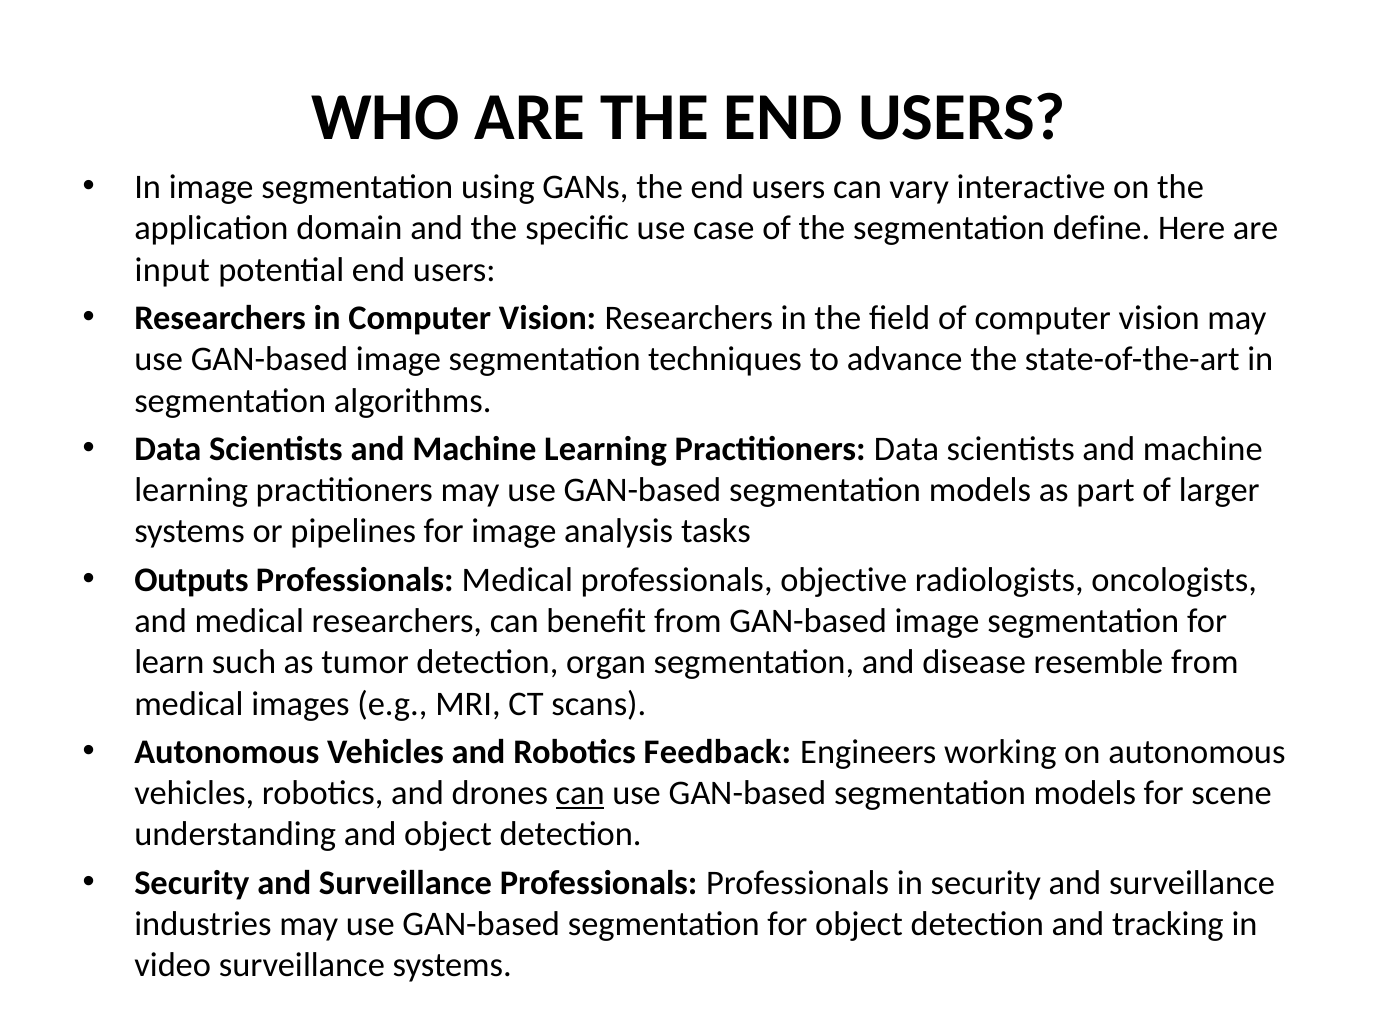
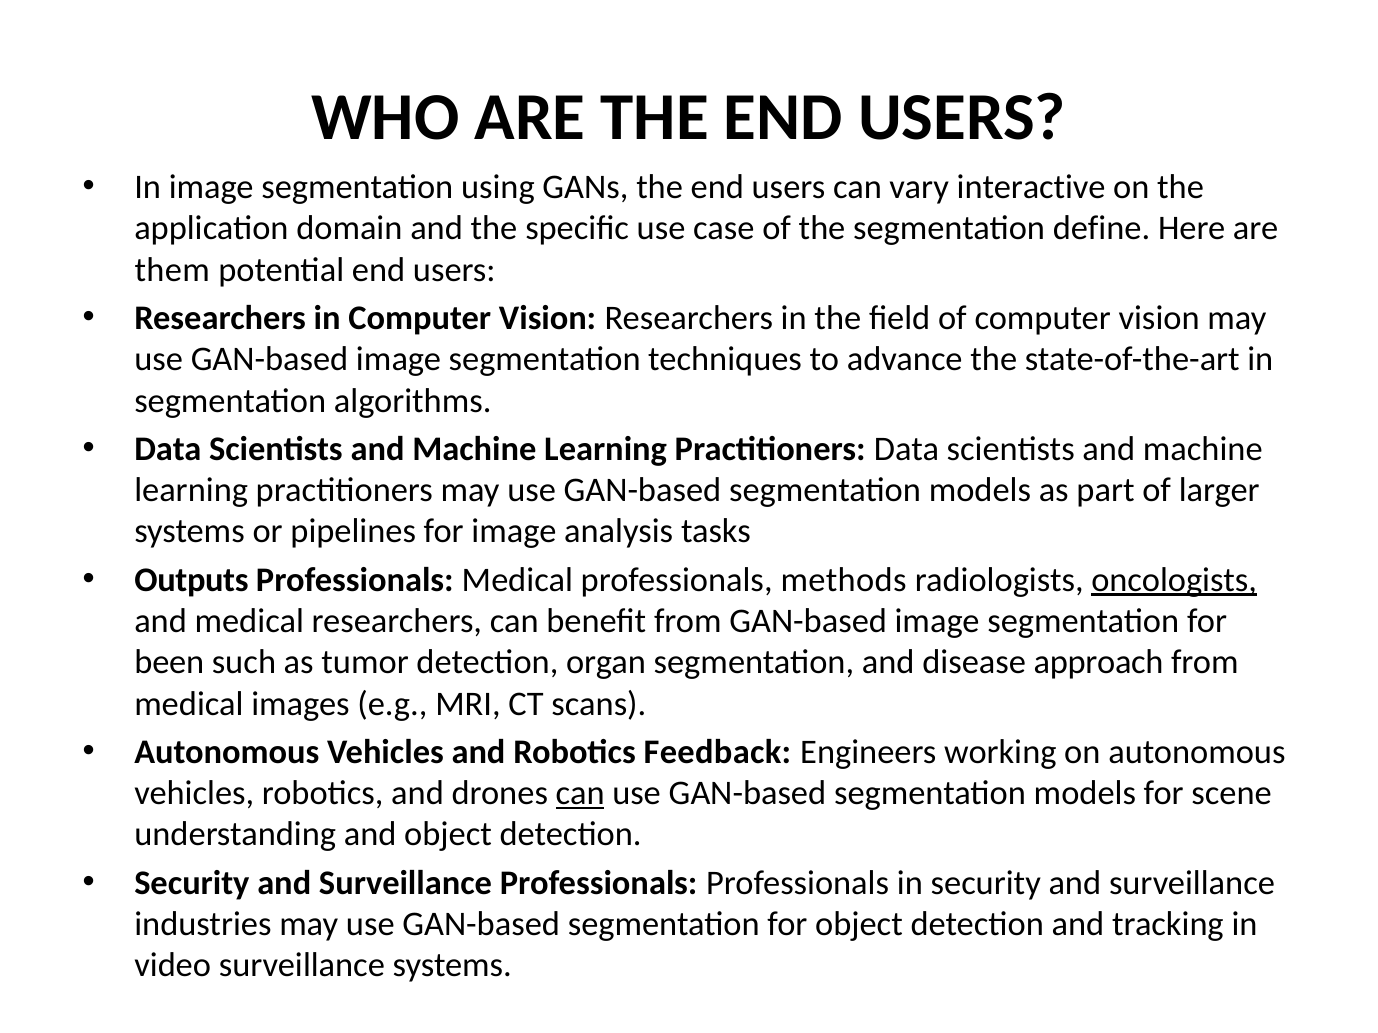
input: input -> them (172, 270)
objective: objective -> methods (844, 580)
oncologists underline: none -> present (1174, 580)
learn: learn -> been (169, 663)
resemble: resemble -> approach (1099, 663)
